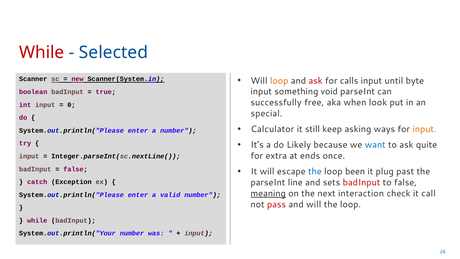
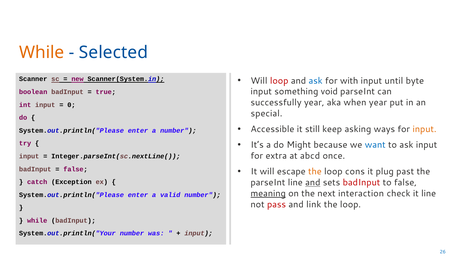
While colour: red -> orange (42, 52)
loop colour: orange -> red (279, 81)
ask colour: red -> blue (316, 81)
calls: calls -> with (349, 81)
successfully free: free -> year (314, 102)
when look: look -> year (378, 102)
Calculator: Calculator -> Accessible (272, 129)
Likely: Likely -> Might (299, 145)
ask quite: quite -> input (427, 145)
ends: ends -> abcd (310, 156)
the colour: blue -> orange (315, 171)
been: been -> cons (355, 171)
and underline: none -> present (313, 182)
it call: call -> line (429, 193)
and will: will -> link (314, 204)
